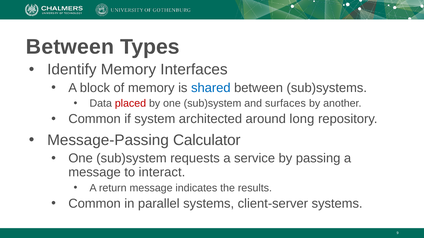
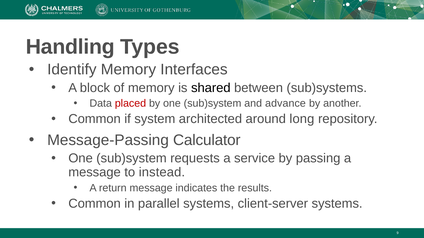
Between: Between -> Handling (70, 47)
shared colour: blue -> black (211, 88)
surfaces: surfaces -> advance (285, 104)
interact: interact -> instead (162, 173)
